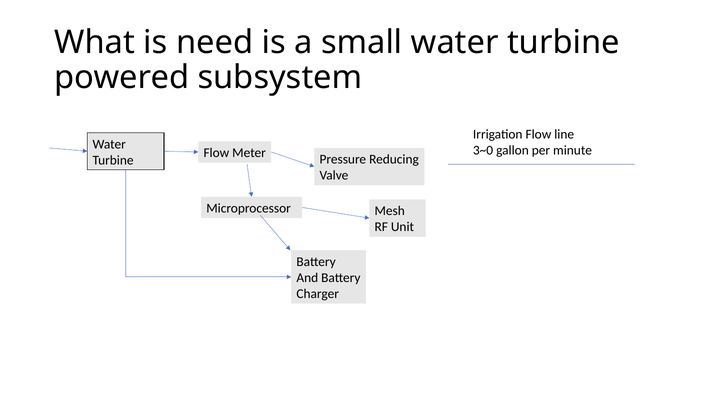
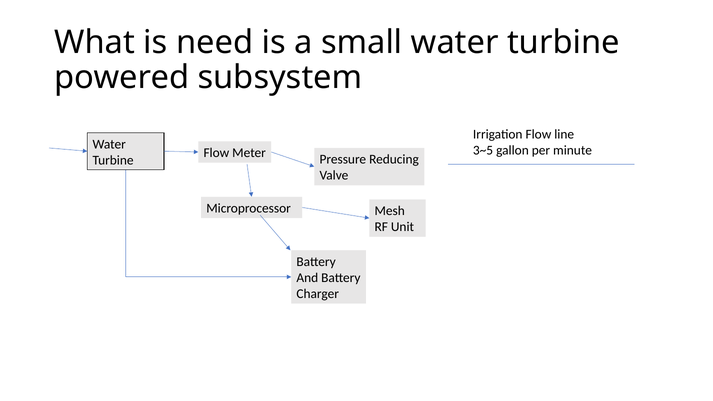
3~0: 3~0 -> 3~5 (483, 151)
